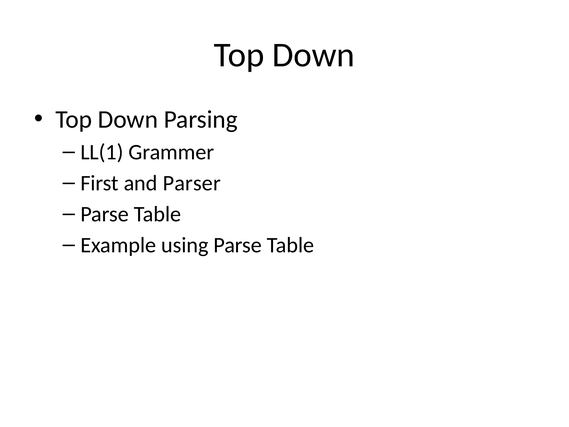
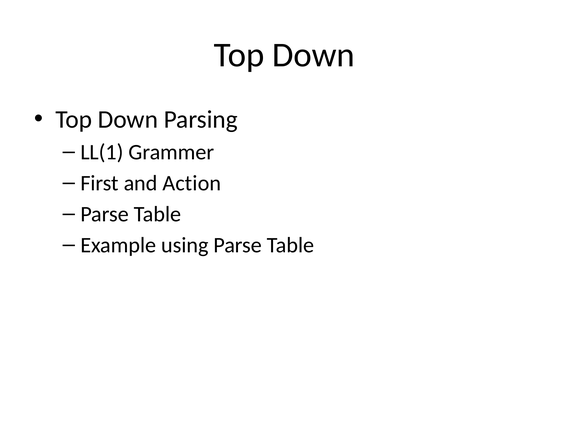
Parser: Parser -> Action (192, 183)
